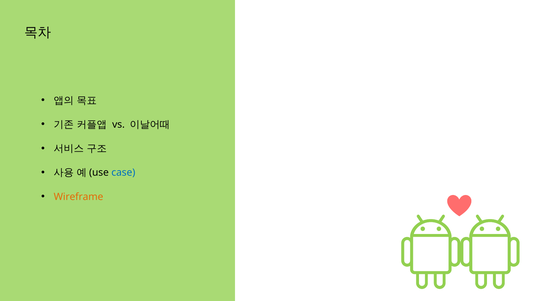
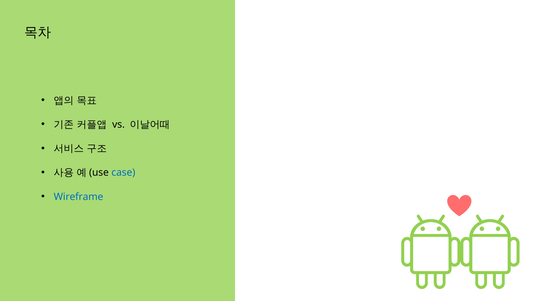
Wireframe colour: orange -> blue (78, 197)
